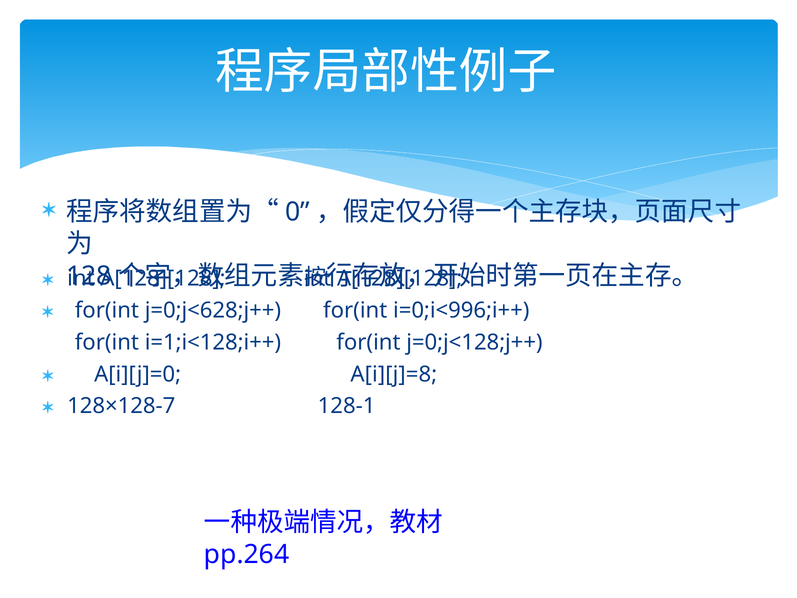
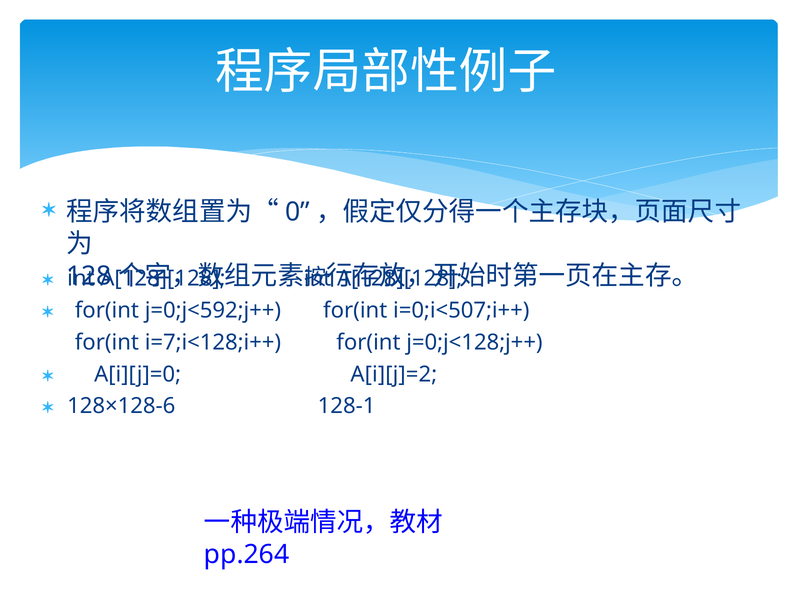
j=0;j<628;j++: j=0;j<628;j++ -> j=0;j<592;j++ (213, 310)
i=0;i<996;i++: i=0;i<996;i++ -> i=0;i<507;i++ (461, 310)
i=1;i<128;i++: i=1;i<128;i++ -> i=7;i<128;i++ (213, 342)
A[i][j]=8: A[i][j]=8 -> A[i][j]=2 (394, 374)
128×128-7: 128×128-7 -> 128×128-6 (121, 406)
